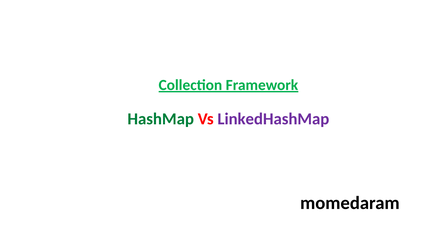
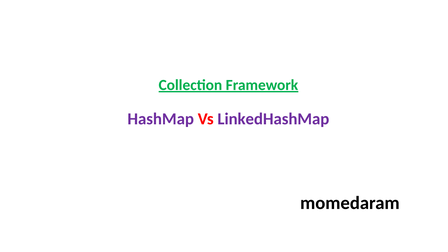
HashMap colour: green -> purple (161, 119)
